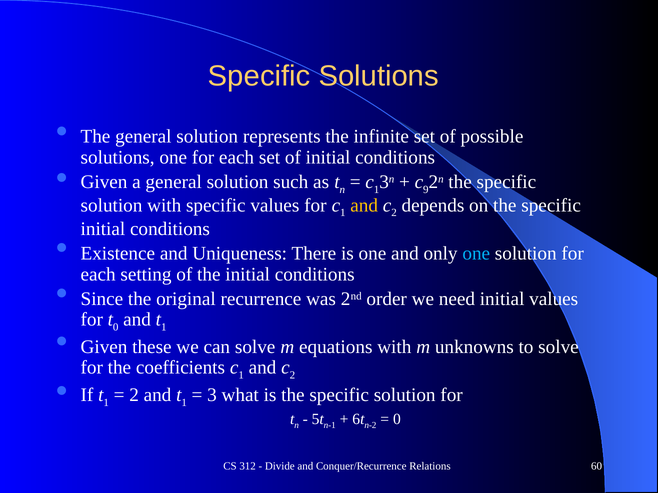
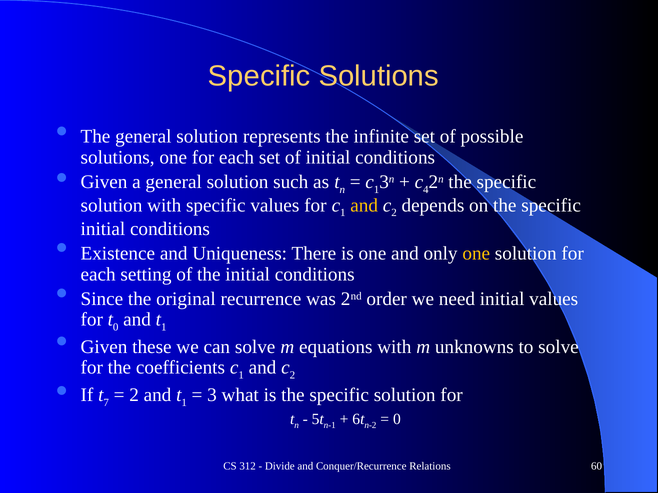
9: 9 -> 4 (426, 190)
one colour: light blue -> yellow (476, 254)
1: 1 -> 7 (106, 403)
